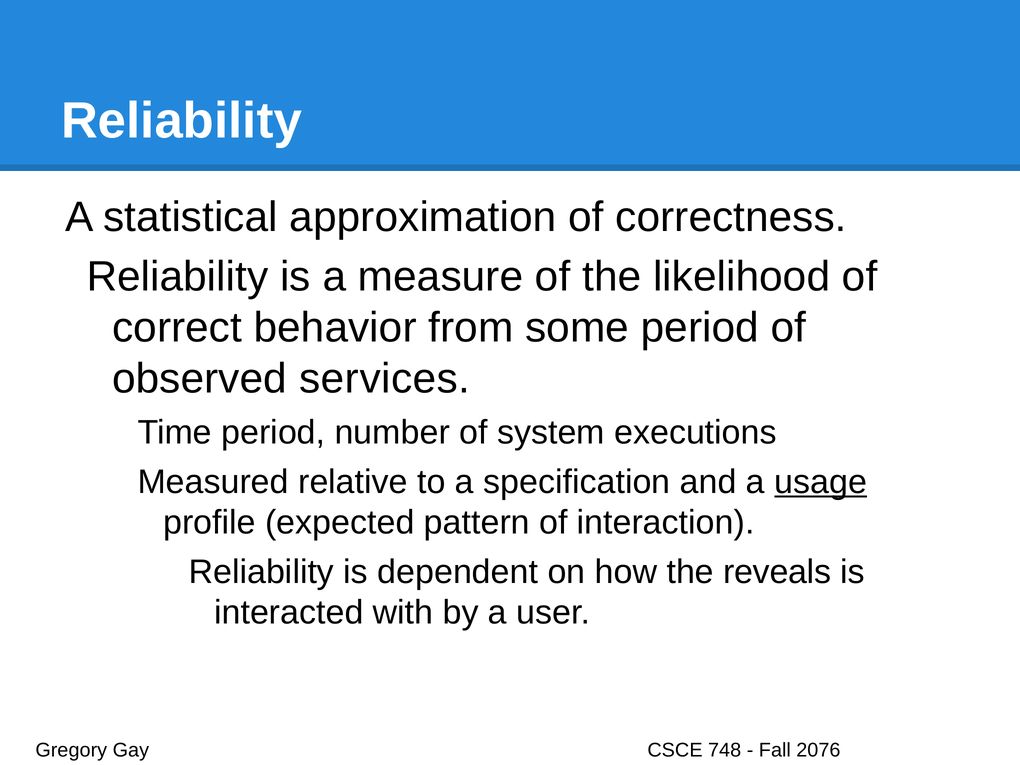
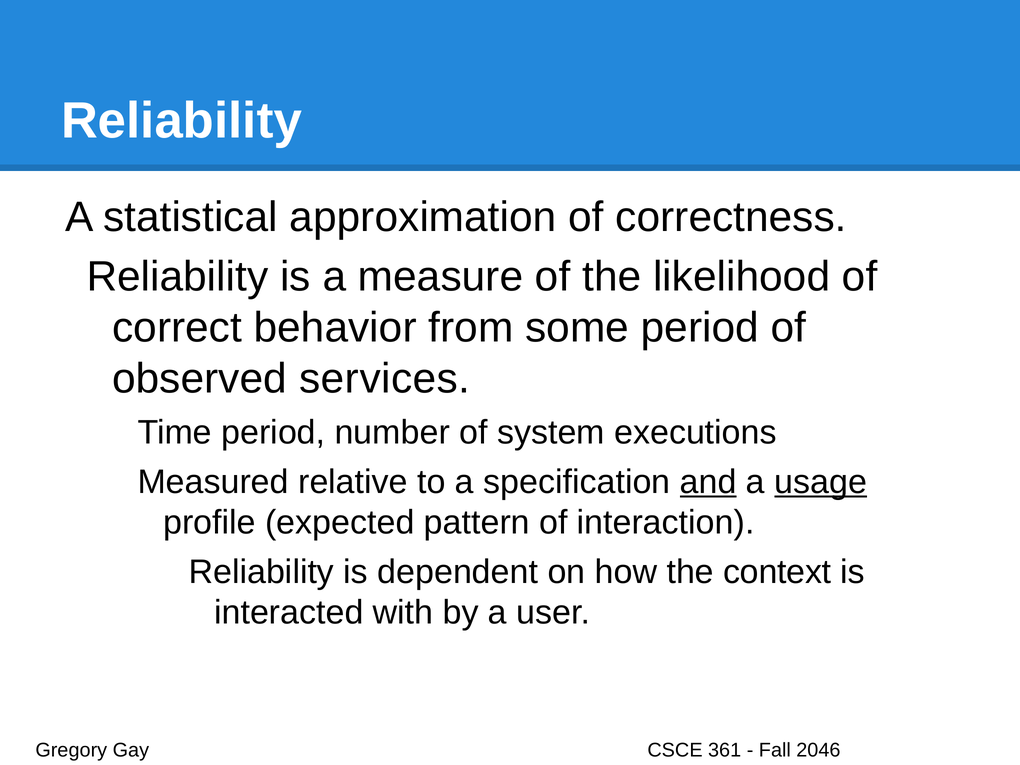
and underline: none -> present (708, 482)
reveals: reveals -> context (777, 572)
748: 748 -> 361 (725, 750)
2076: 2076 -> 2046 (818, 750)
